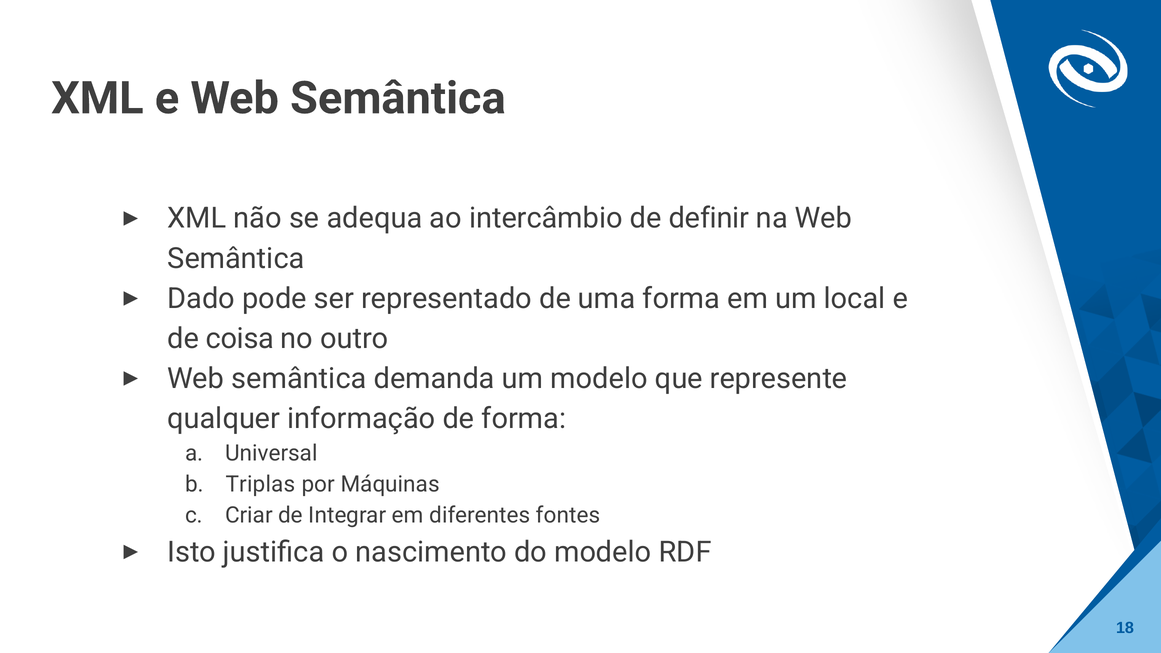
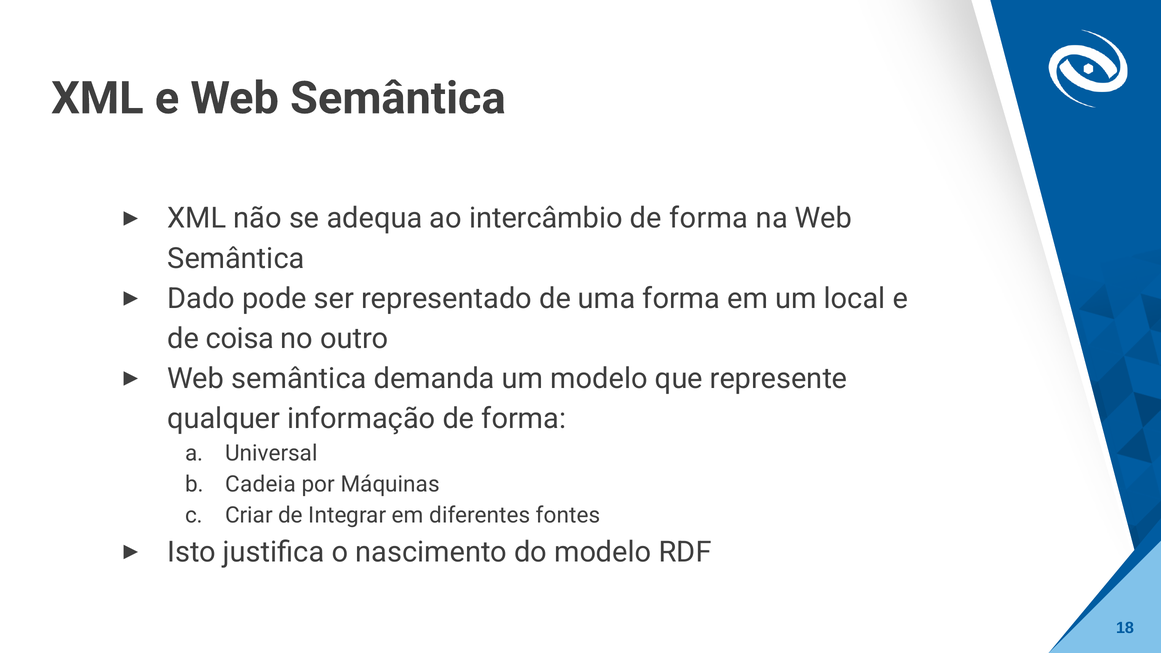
intercâmbio de definir: definir -> forma (709, 218)
Triplas: Triplas -> Cadeia (261, 484)
